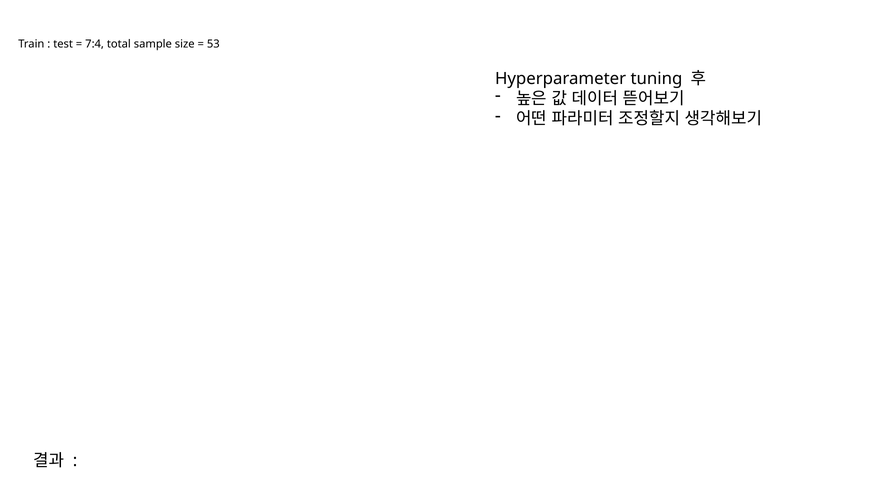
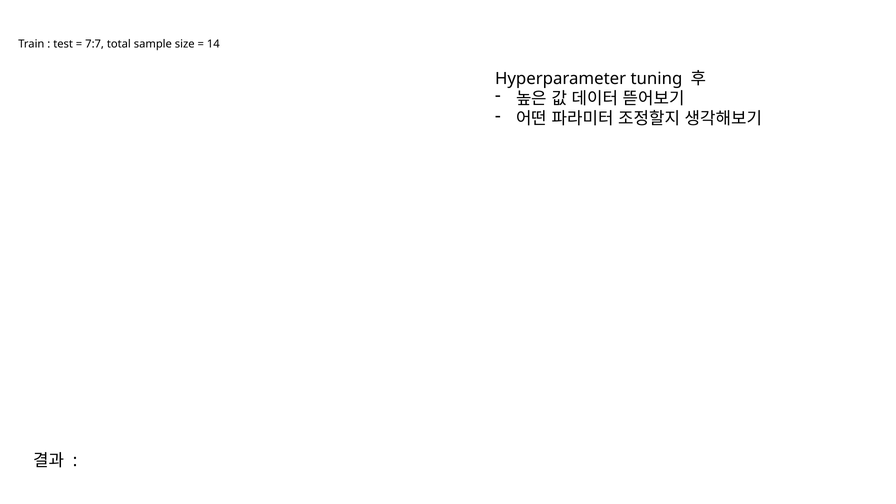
7:4: 7:4 -> 7:7 (95, 44)
53: 53 -> 14 (213, 44)
